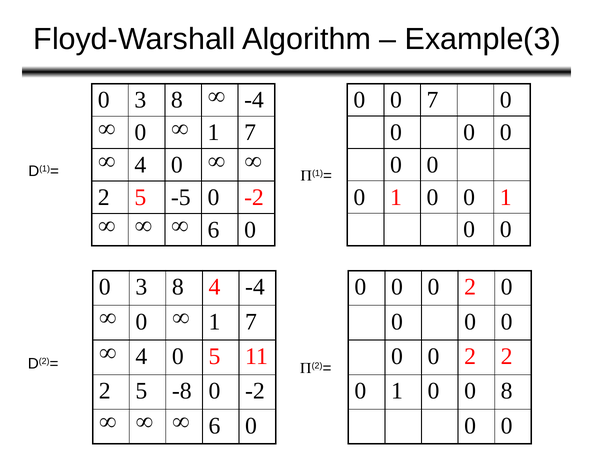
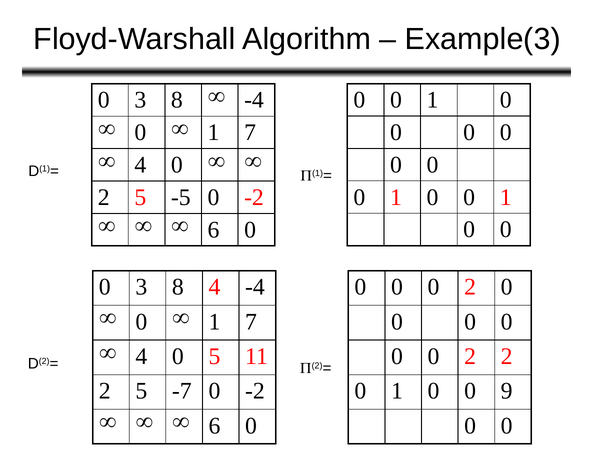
7: 7 -> 1 (433, 100)
-8: -8 -> -7 (182, 391)
0 8: 8 -> 9 (507, 391)
